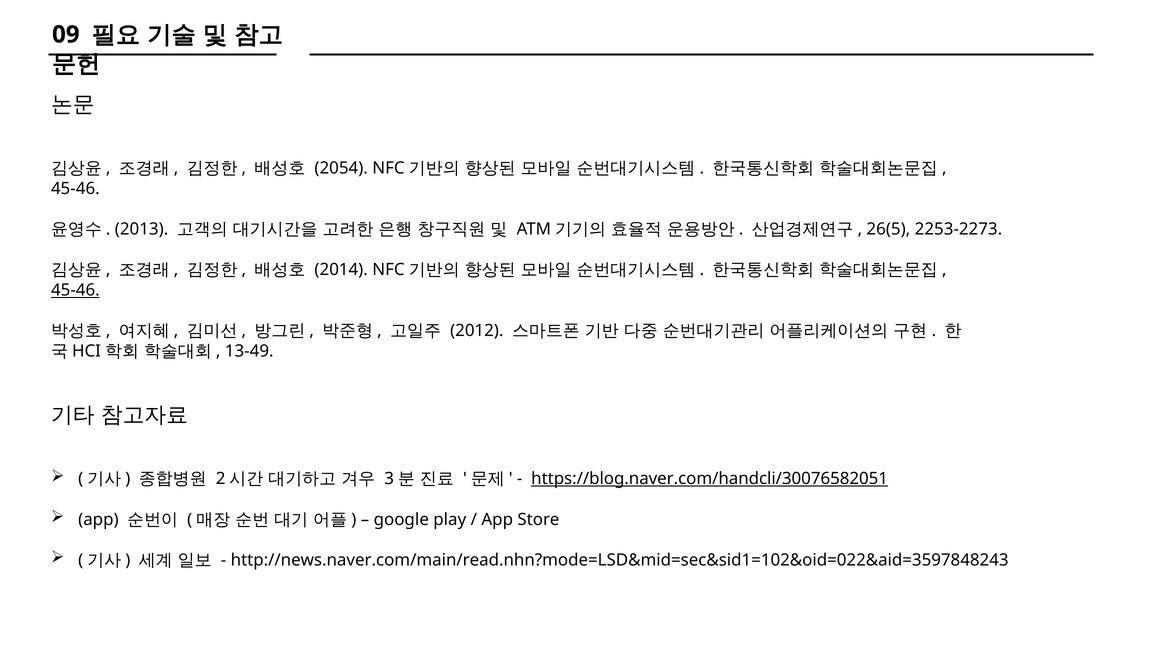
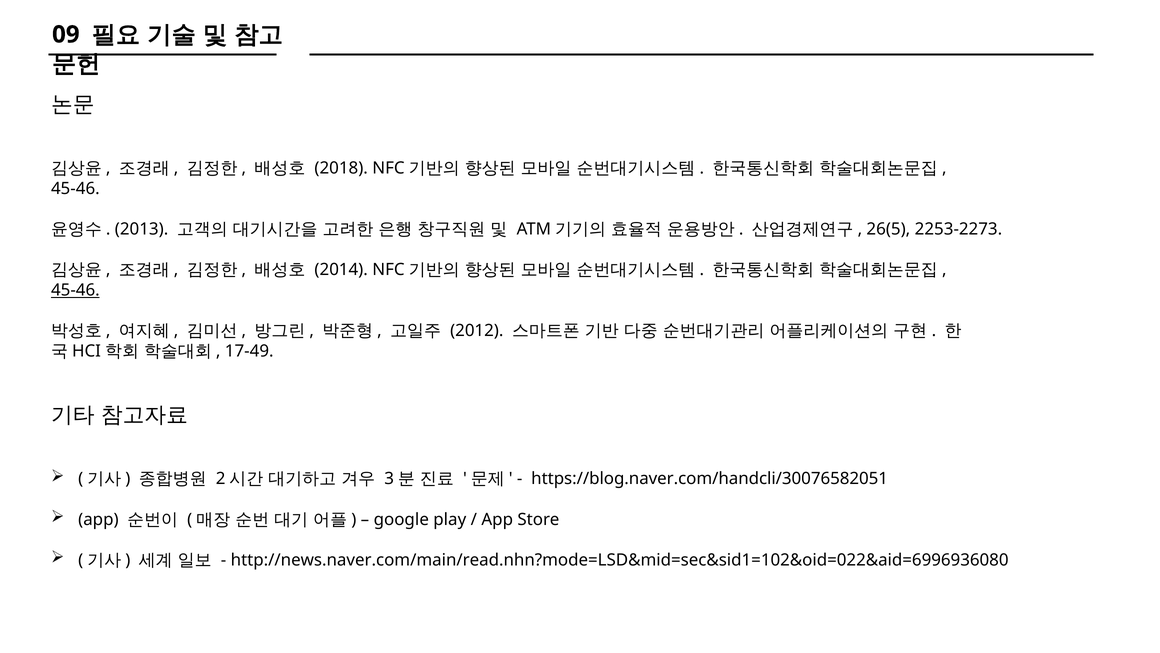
2054: 2054 -> 2018 (341, 168)
13-49: 13-49 -> 17-49 (249, 351)
https://blog.naver.com/handcli/30076582051 underline: present -> none (710, 478)
http://news.naver.com/main/read.nhn?mode=LSD&mid=sec&sid1=102&oid=022&aid=3597848243: http://news.naver.com/main/read.nhn?mode=LSD&mid=sec&sid1=102&oid=022&aid=3597848243 -> http://news.naver.com/main/read.nhn?mode=LSD&mid=sec&sid1=102&oid=022&aid=6996936080 (620, 560)
